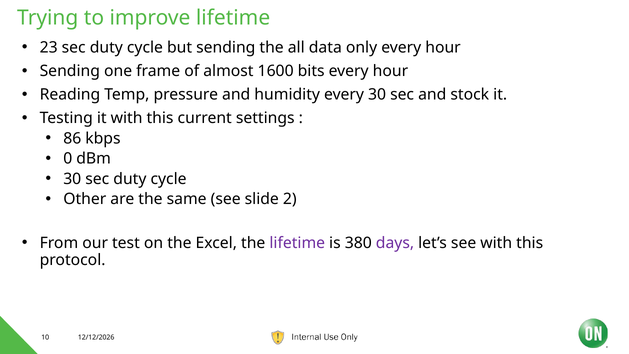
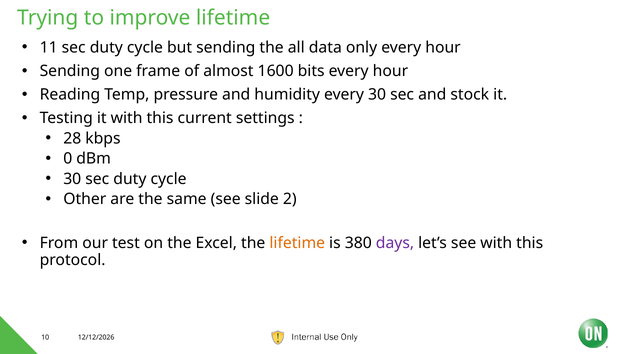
23: 23 -> 11 (49, 47)
86: 86 -> 28 (72, 138)
lifetime colour: purple -> orange (297, 243)
